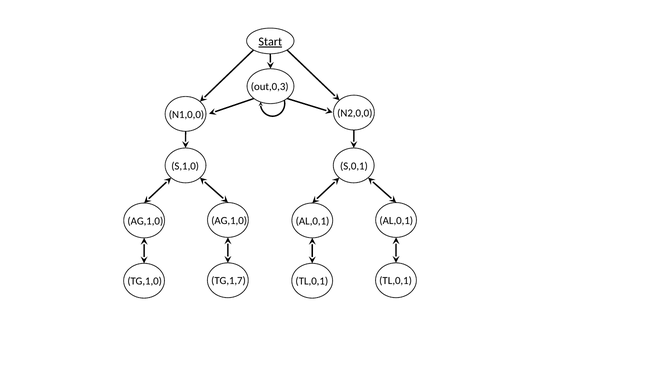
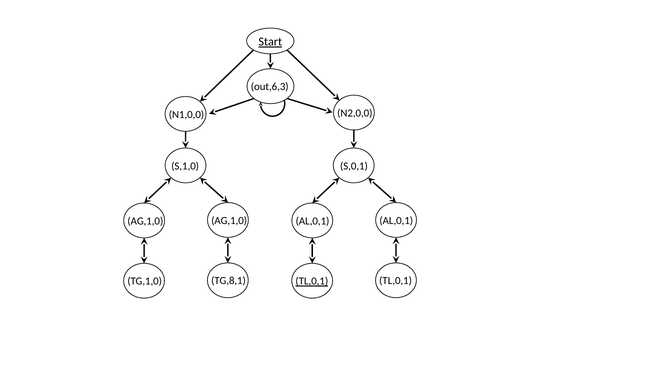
out,0,3: out,0,3 -> out,6,3 (270, 87)
TG,1,7: TG,1,7 -> TG,8,1 (228, 281)
TL,0,1 underline: none -> present (312, 282)
